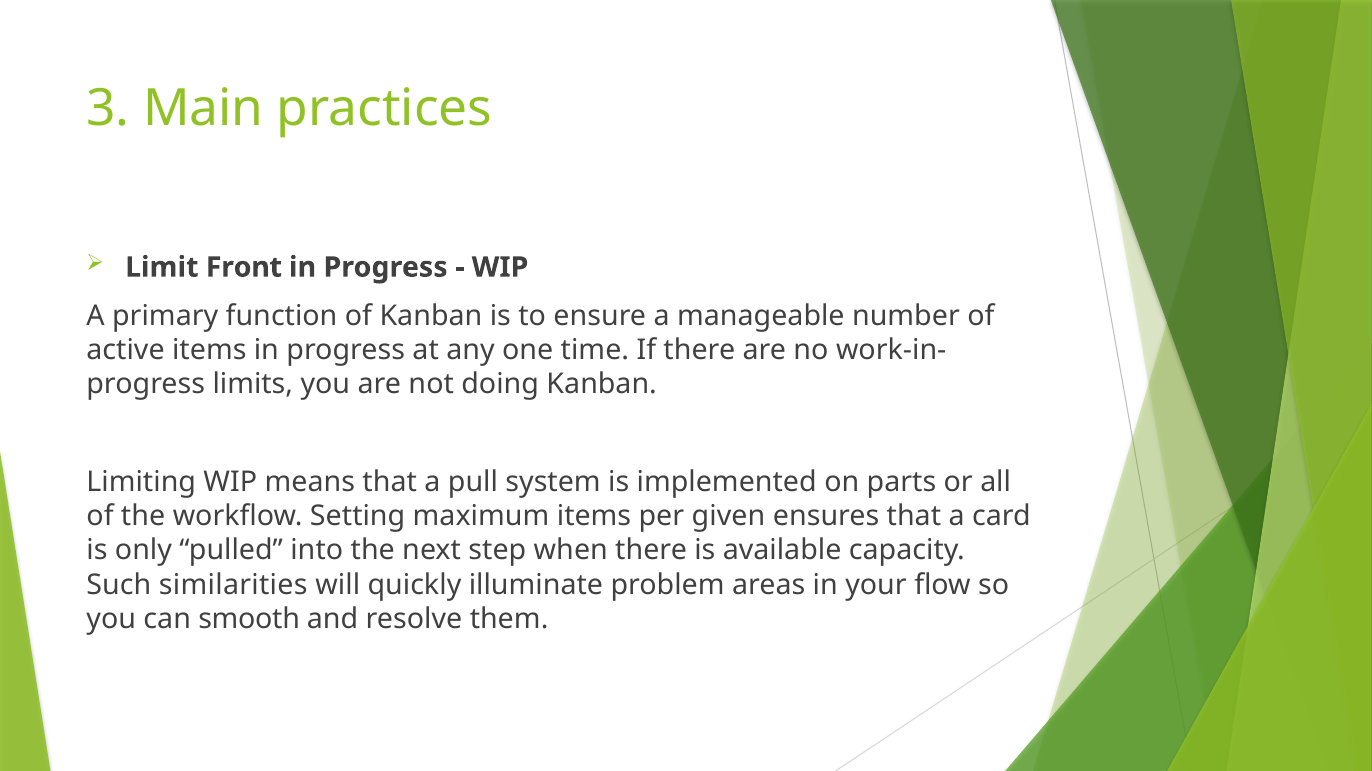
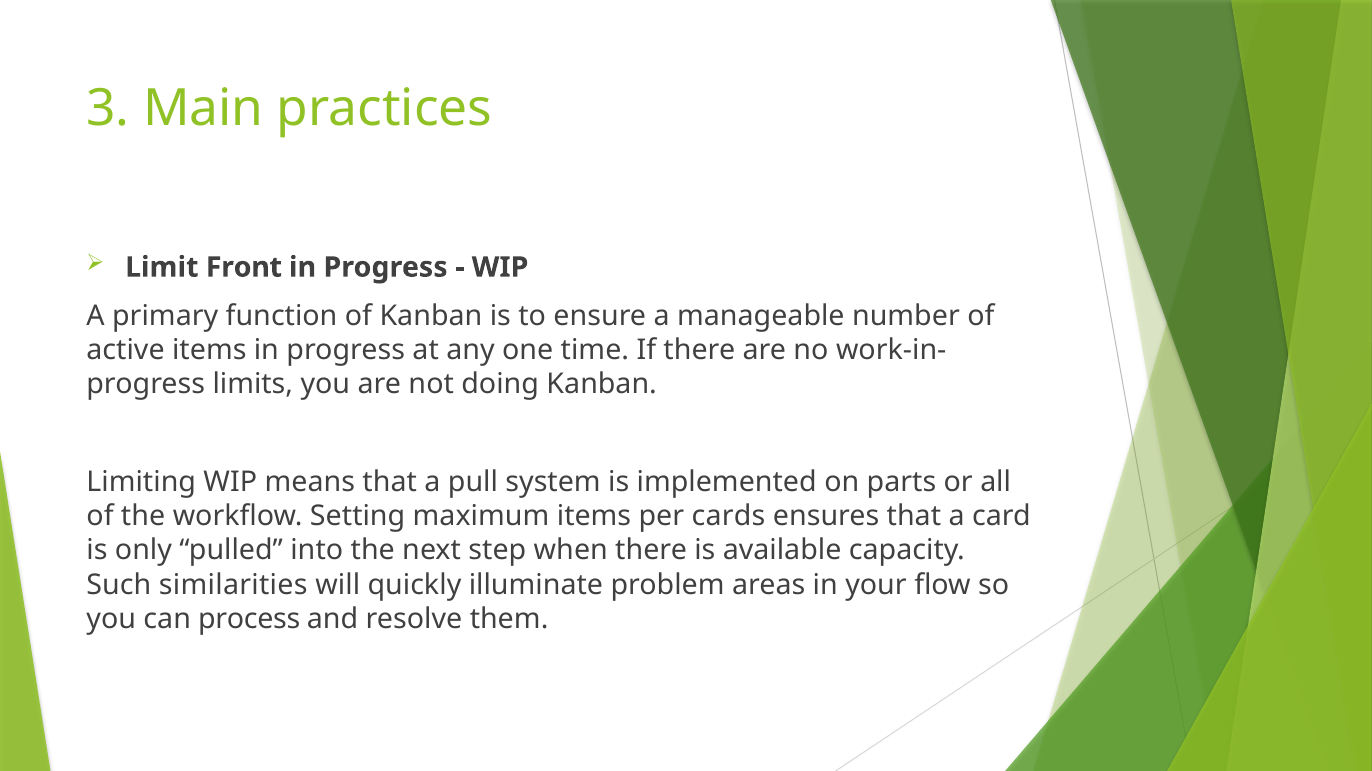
given: given -> cards (728, 517)
smooth: smooth -> process (249, 620)
